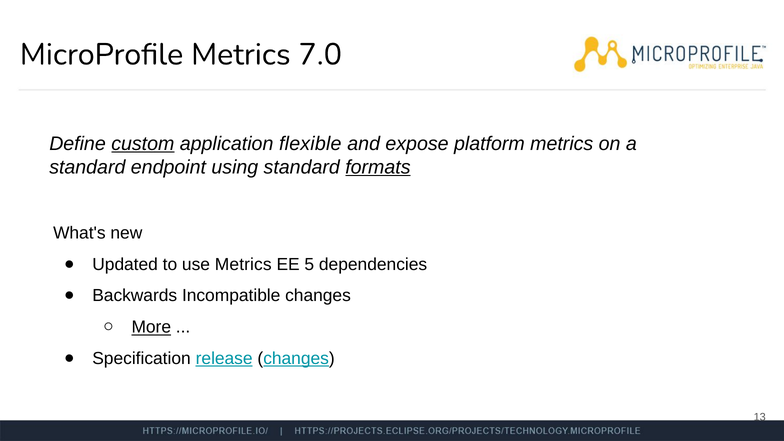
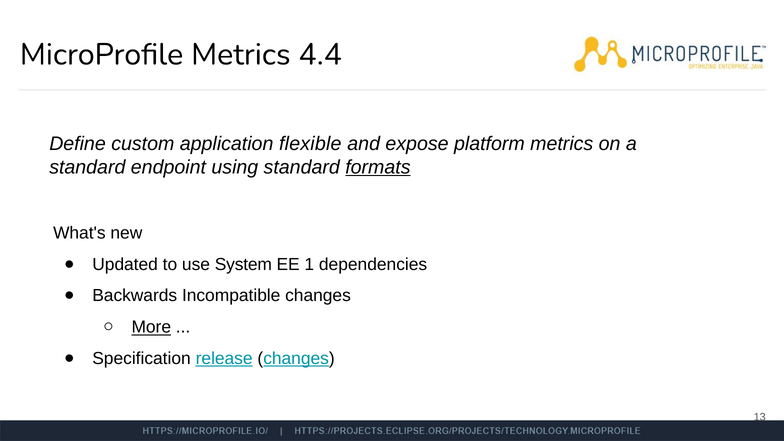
7.0: 7.0 -> 4.4 (320, 54)
custom underline: present -> none (143, 144)
use Metrics: Metrics -> System (243, 264)
5: 5 -> 1 (309, 264)
